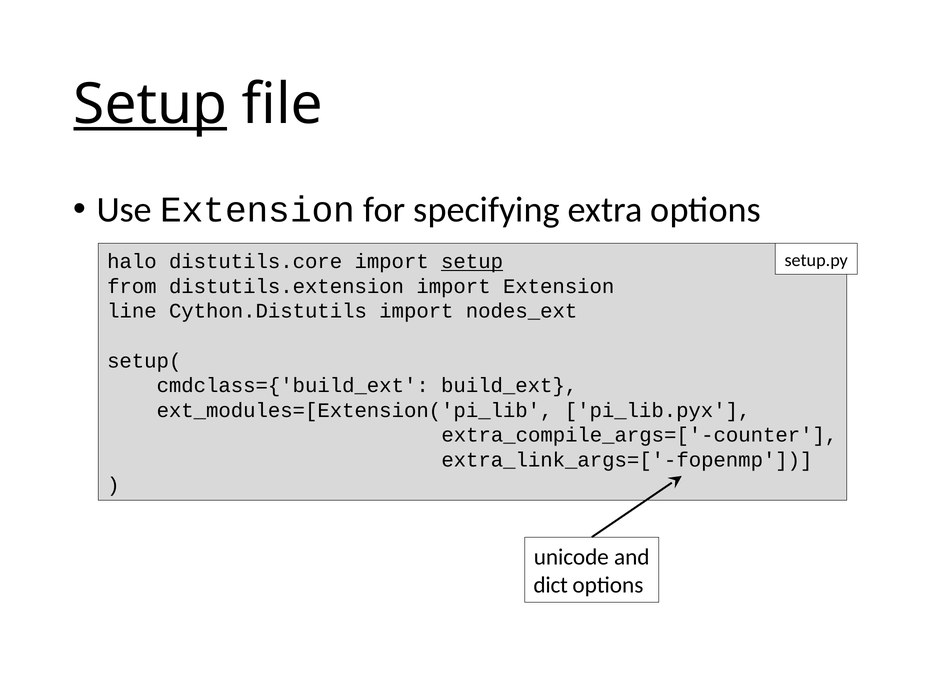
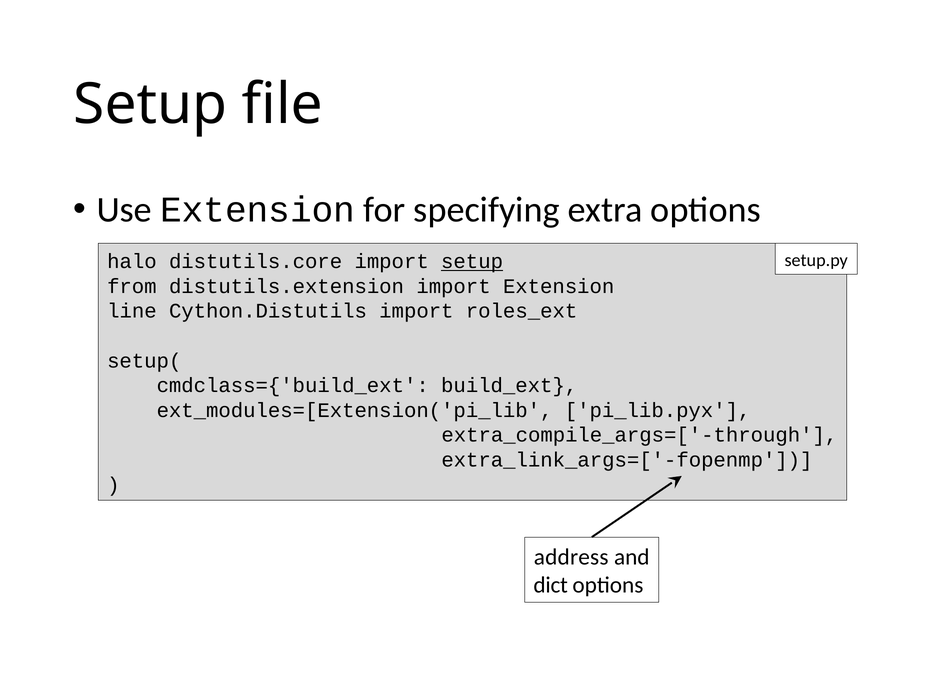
Setup underline: present -> none (150, 104)
nodes_ext: nodes_ext -> roles_ext (522, 311)
extra_compile_args=['-counter: extra_compile_args=['-counter -> extra_compile_args=['-through (639, 435)
unicode: unicode -> address (571, 557)
